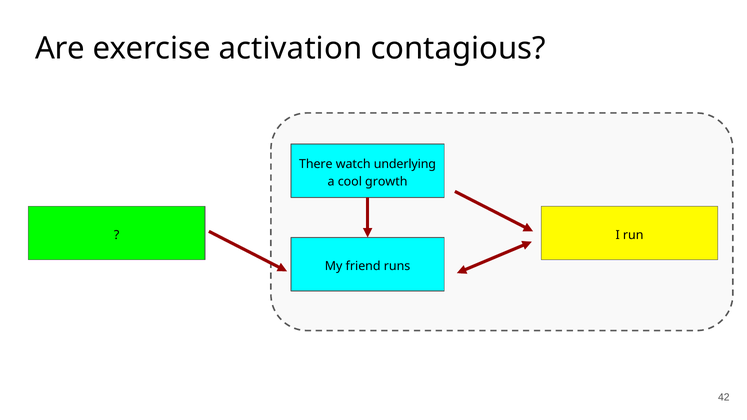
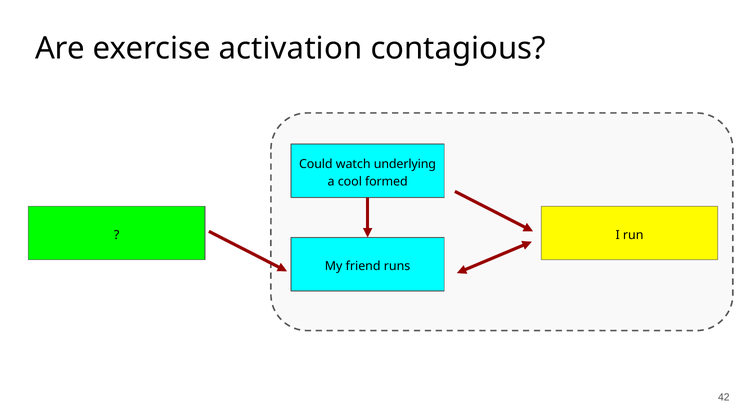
There: There -> Could (316, 164)
growth: growth -> formed (386, 181)
